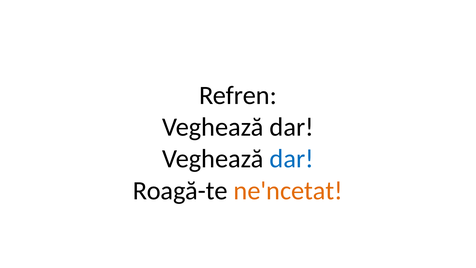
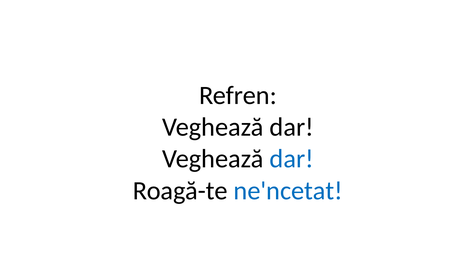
ne'ncetat colour: orange -> blue (288, 190)
